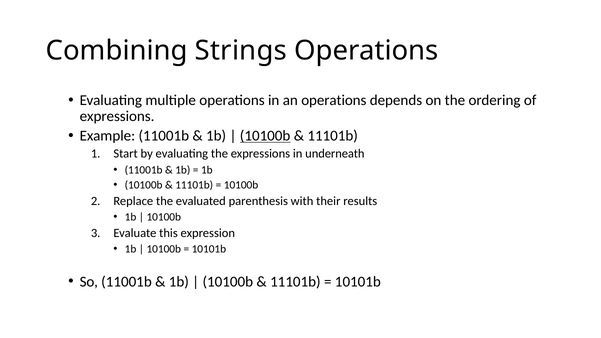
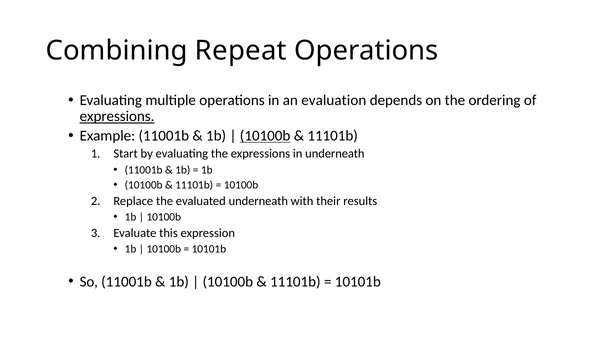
Strings: Strings -> Repeat (241, 50)
an operations: operations -> evaluation (334, 100)
expressions underline: none -> present (117, 116)
evaluated parenthesis: parenthesis -> underneath (258, 201)
